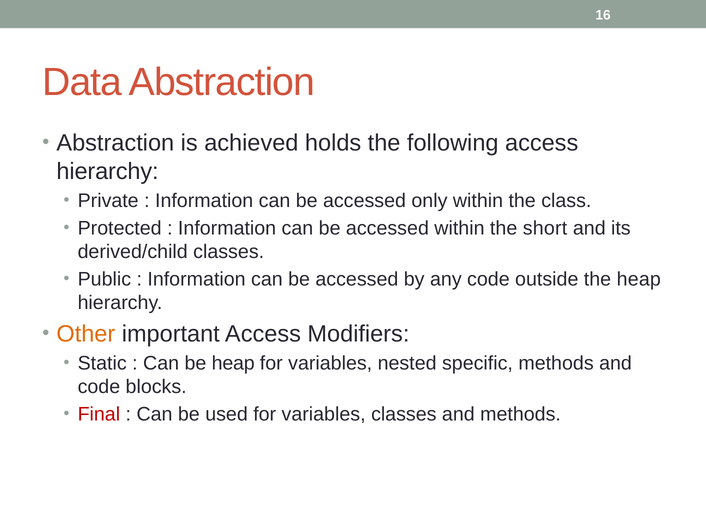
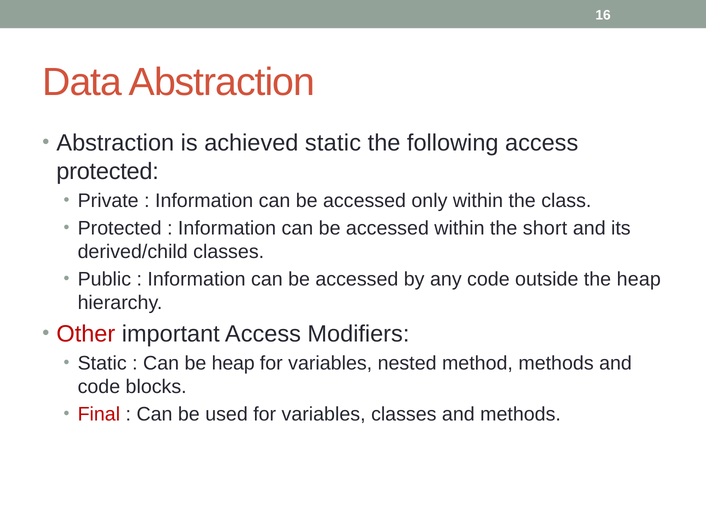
achieved holds: holds -> static (333, 143)
hierarchy: hierarchy -> protected (108, 171)
Other colour: orange -> red (86, 334)
specific: specific -> method (477, 363)
